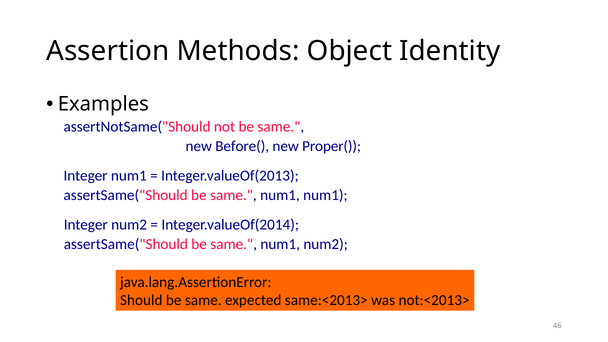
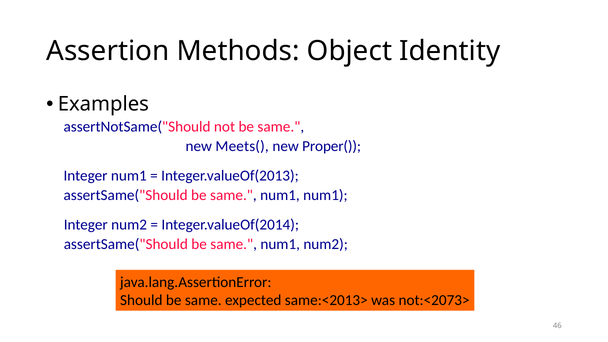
Before(: Before( -> Meets( (242, 146)
not:<2013>: not:<2013> -> not:<2073> (434, 300)
